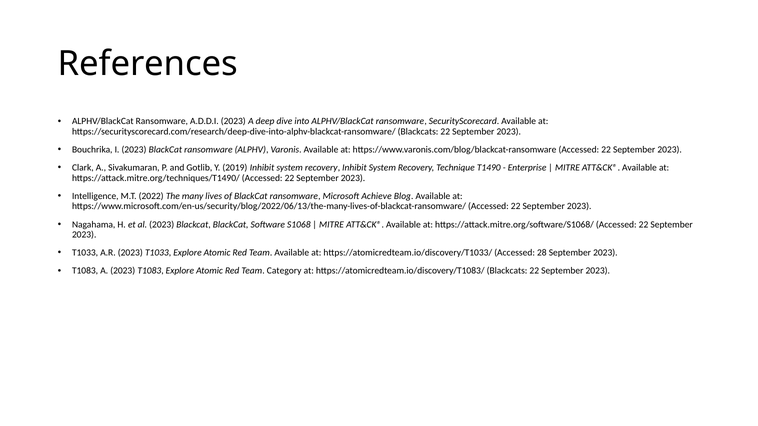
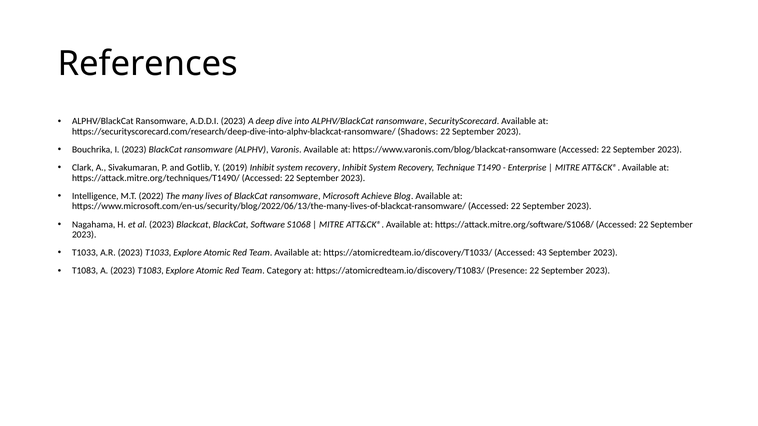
https://securityscorecard.com/research/deep-dive-into-alphv-blackcat-ransomware/ Blackcats: Blackcats -> Shadows (418, 132)
28: 28 -> 43 (542, 253)
https://atomicredteam.io/discovery/T1083/ Blackcats: Blackcats -> Presence (507, 271)
